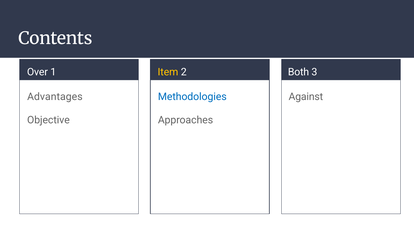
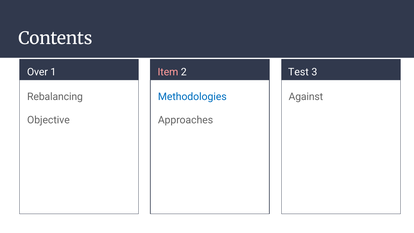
Item colour: yellow -> pink (168, 72)
Both: Both -> Test (298, 72)
Advantages: Advantages -> Rebalancing (55, 97)
